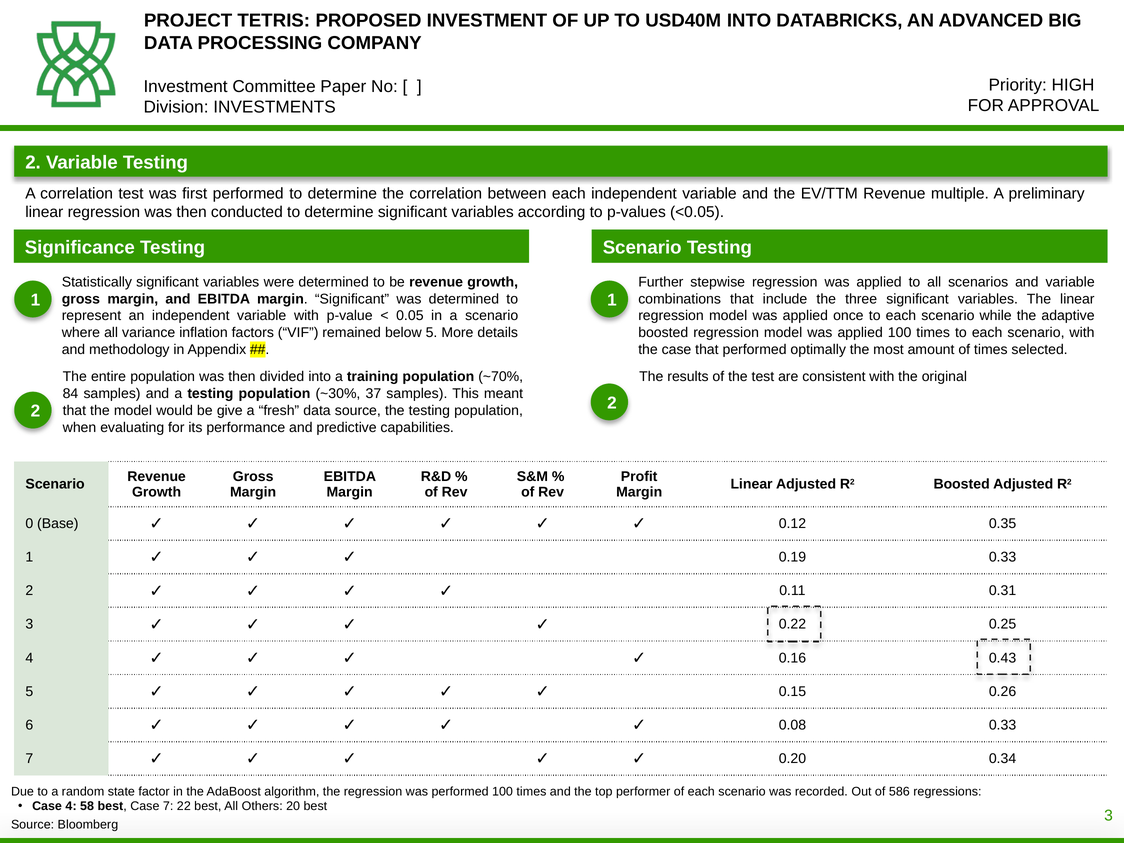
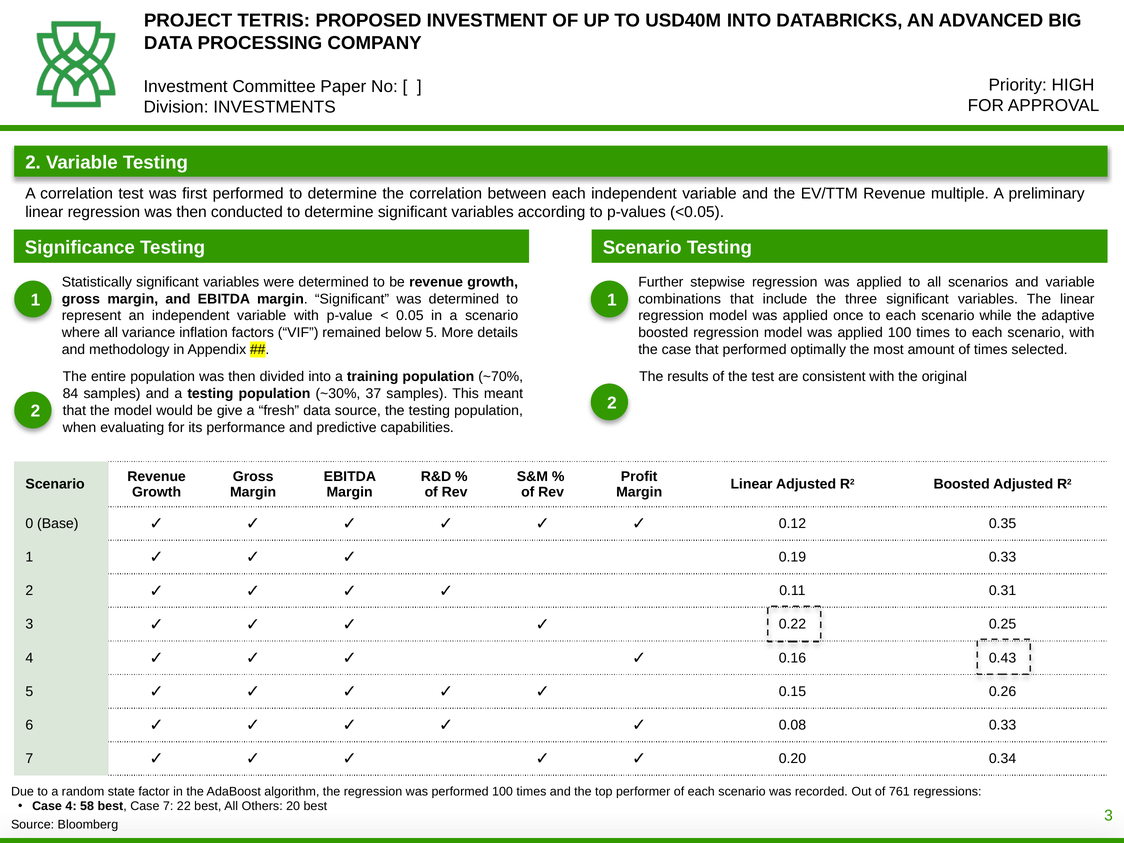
586: 586 -> 761 (899, 791)
